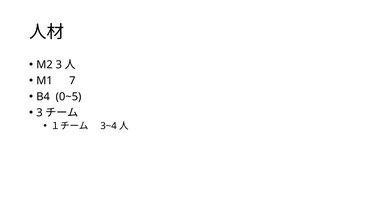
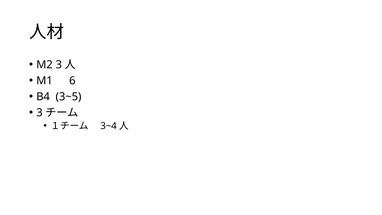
7: 7 -> 6 (72, 81)
0~5: 0~5 -> 3~5 (69, 97)
